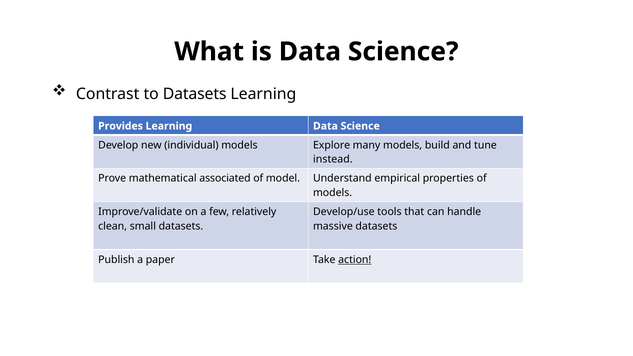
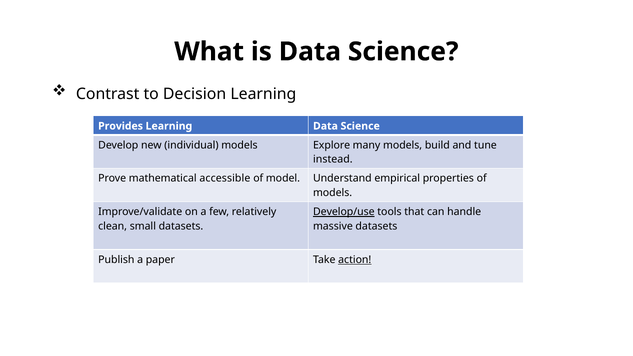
to Datasets: Datasets -> Decision (195, 94)
associated: associated -> accessible (225, 179)
Develop/use underline: none -> present (344, 212)
